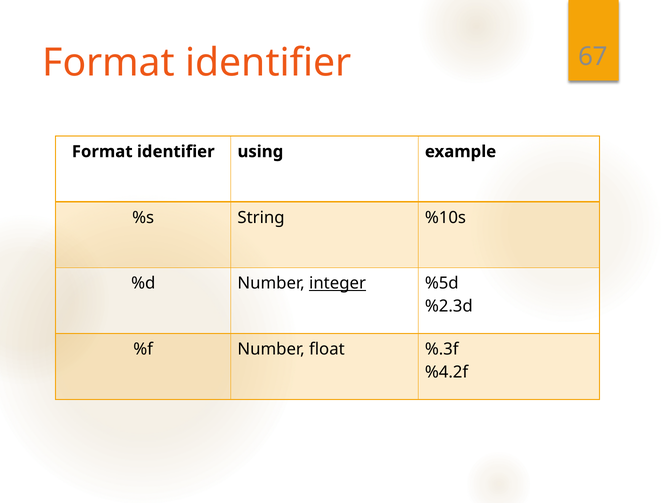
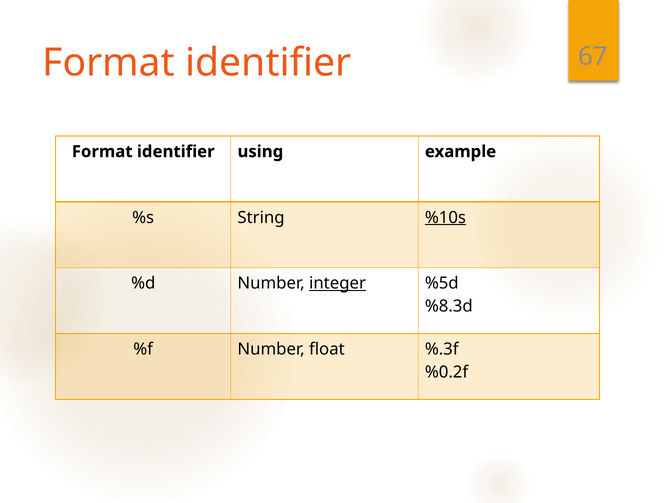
%10s underline: none -> present (445, 218)
%2.3d: %2.3d -> %8.3d (449, 306)
%4.2f: %4.2f -> %0.2f (447, 372)
